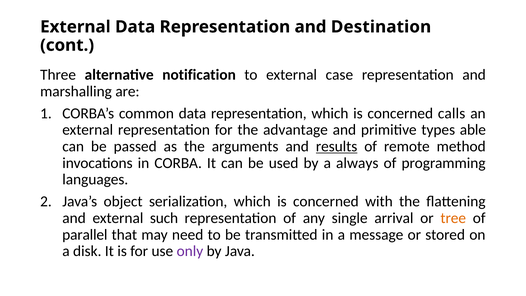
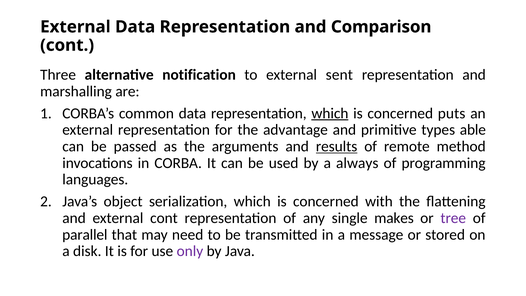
Destination: Destination -> Comparison (381, 27)
case: case -> sent (339, 75)
which underline: none -> present (330, 113)
calls: calls -> puts (452, 113)
external such: such -> cont (164, 218)
arrival: arrival -> makes (394, 218)
tree colour: orange -> purple (453, 218)
